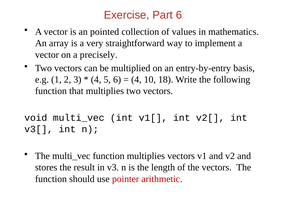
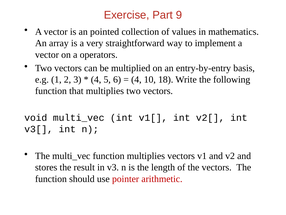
Part 6: 6 -> 9 (179, 15)
precisely: precisely -> operators (99, 55)
